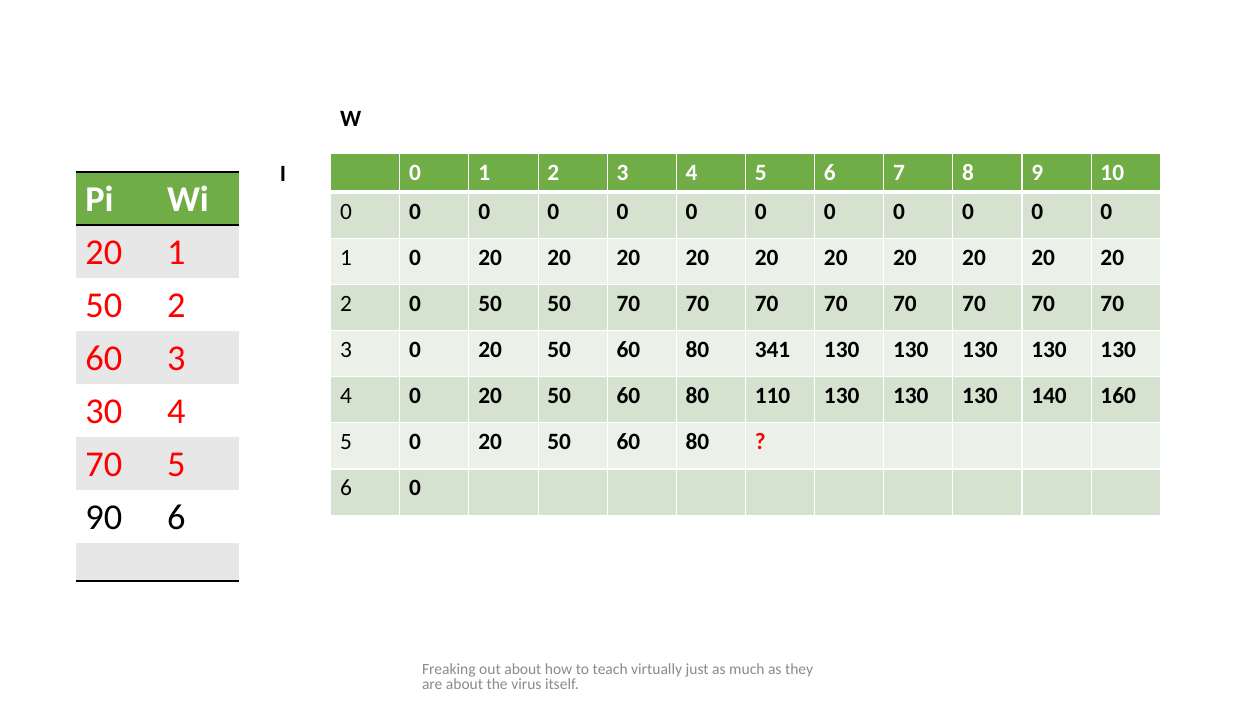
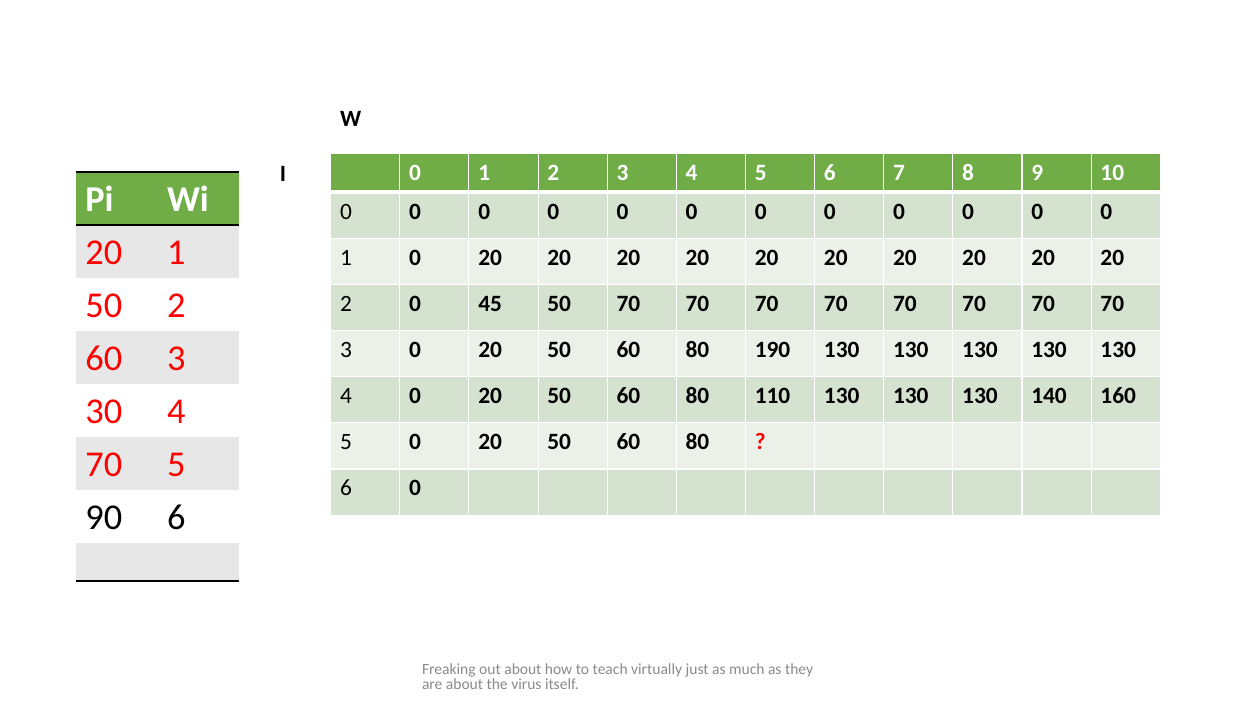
0 50: 50 -> 45 (490, 304)
341: 341 -> 190 (773, 350)
